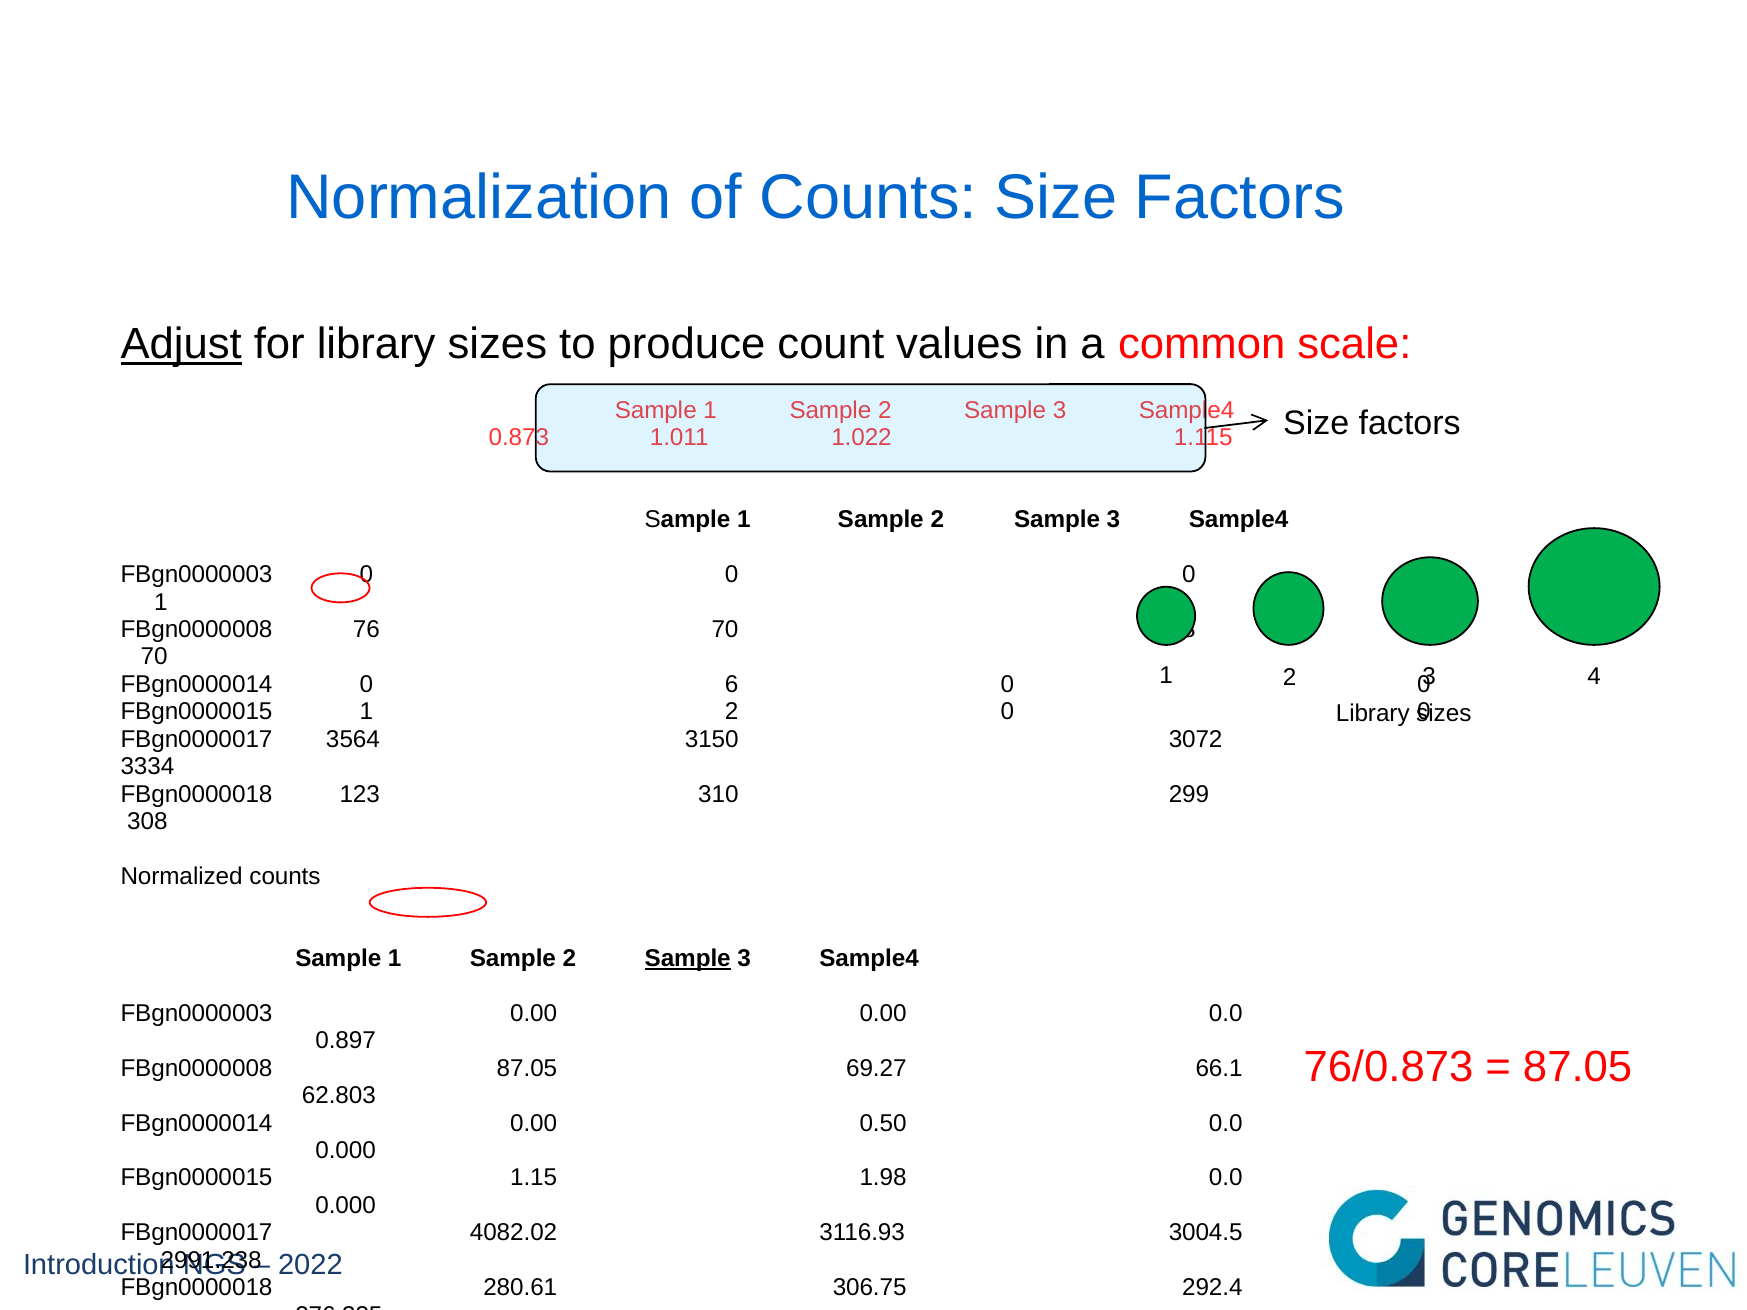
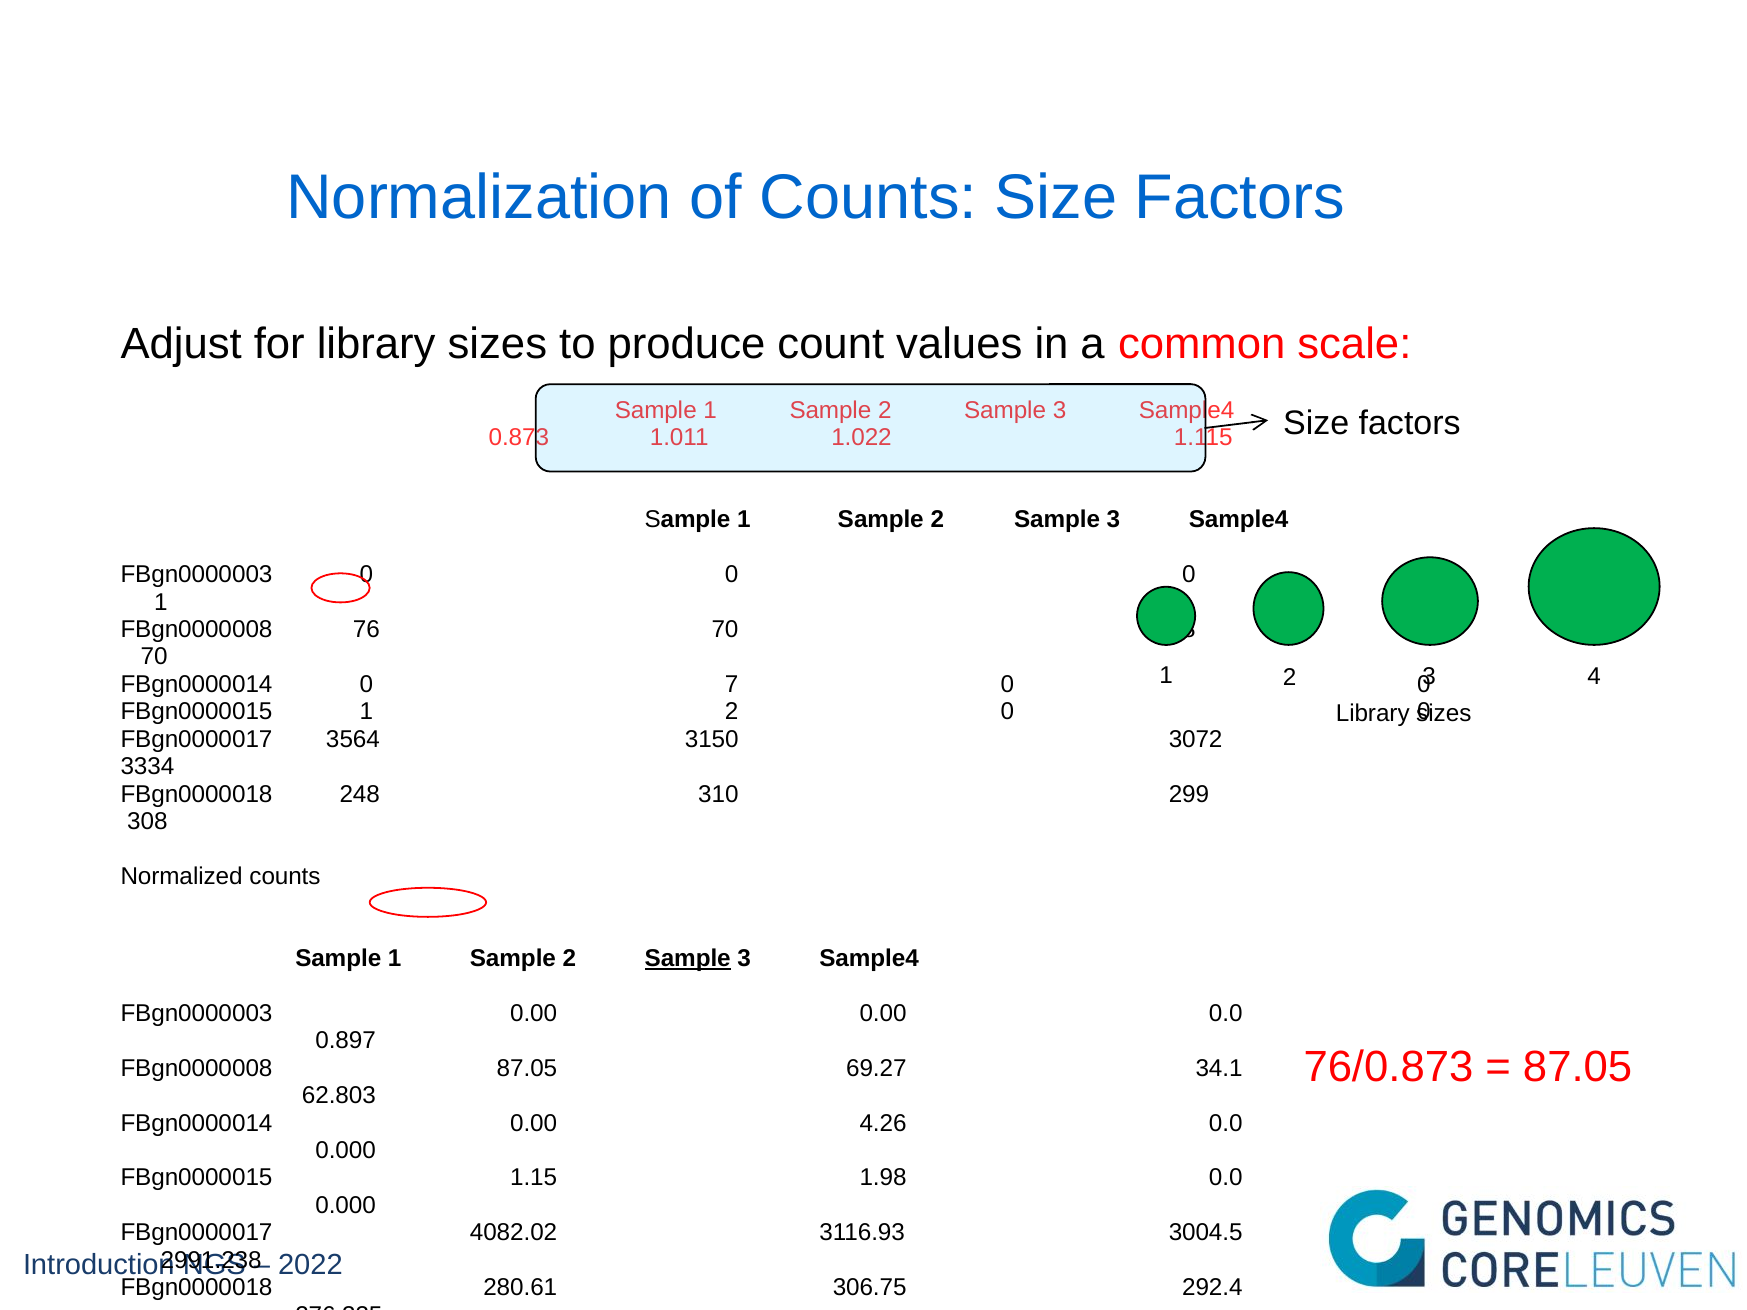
Adjust underline: present -> none (181, 345)
6: 6 -> 7 (732, 684)
123: 123 -> 248 (360, 794)
66.1: 66.1 -> 34.1 (1219, 1068)
0.50: 0.50 -> 4.26 (883, 1123)
